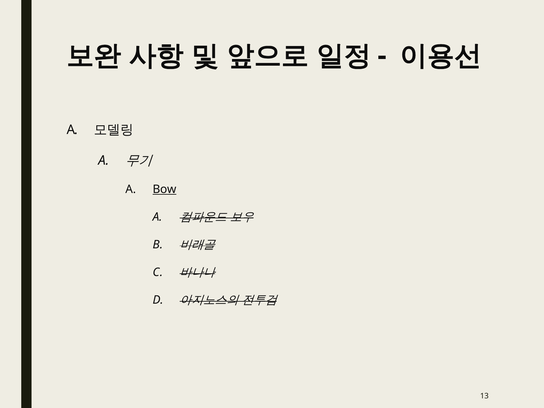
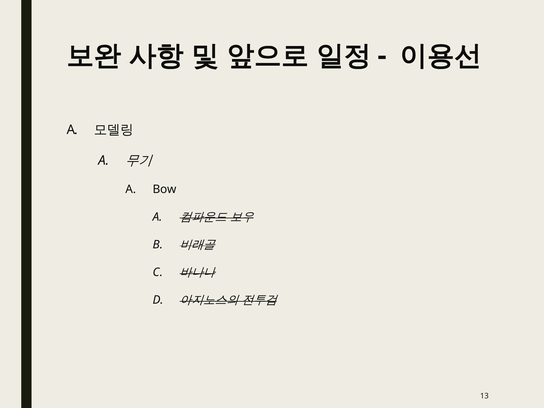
Bow underline: present -> none (164, 189)
